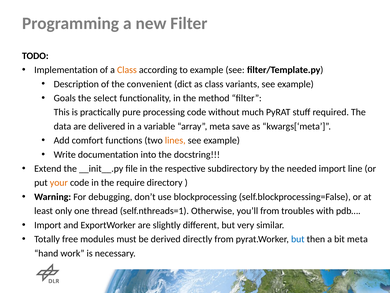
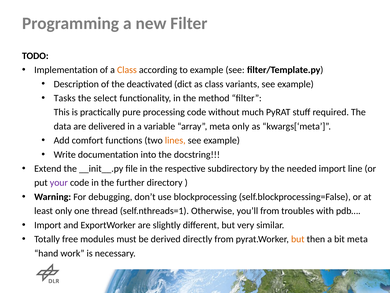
convenient: convenient -> deactivated (149, 84)
Goals: Goals -> Tasks (65, 98)
meta save: save -> only (241, 126)
your colour: orange -> purple (59, 182)
require: require -> further (130, 182)
but colour: blue -> orange (298, 239)
